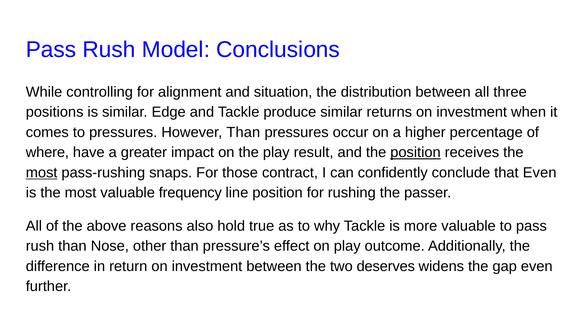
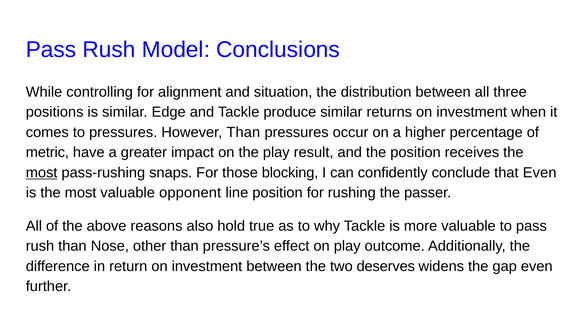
where: where -> metric (47, 153)
position underline: present -> none (415, 153)
contract: contract -> blocking (290, 173)
frequency: frequency -> opponent (190, 193)
